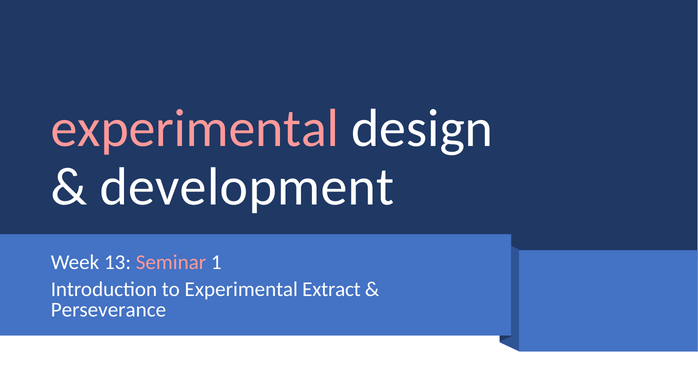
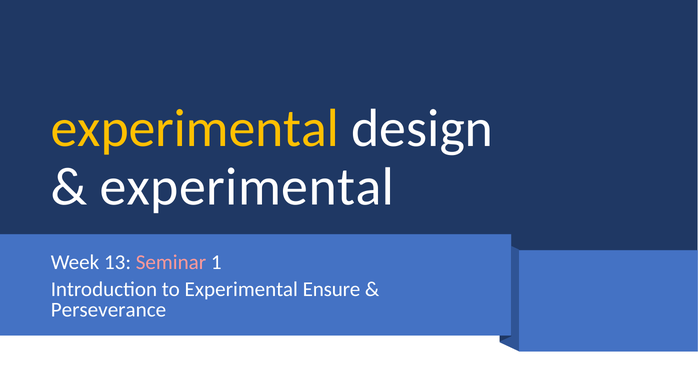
experimental colour: pink -> yellow (195, 129)
development: development -> experimental (247, 187)
Extract: Extract -> Ensure (331, 290)
